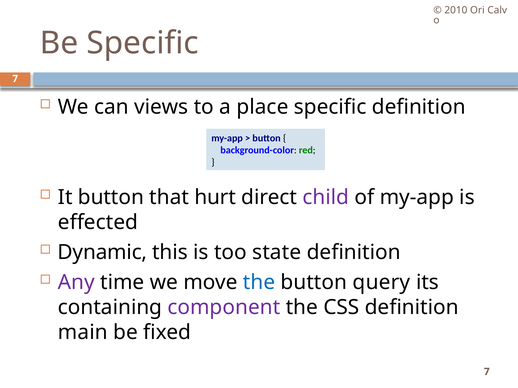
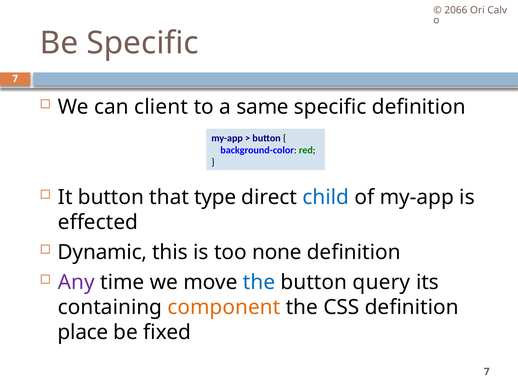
2010: 2010 -> 2066 (456, 10)
views: views -> client (161, 107)
place: place -> same (263, 107)
hurt: hurt -> type (215, 197)
child colour: purple -> blue (326, 197)
state: state -> none (277, 253)
component colour: purple -> orange (224, 308)
main: main -> place (83, 333)
